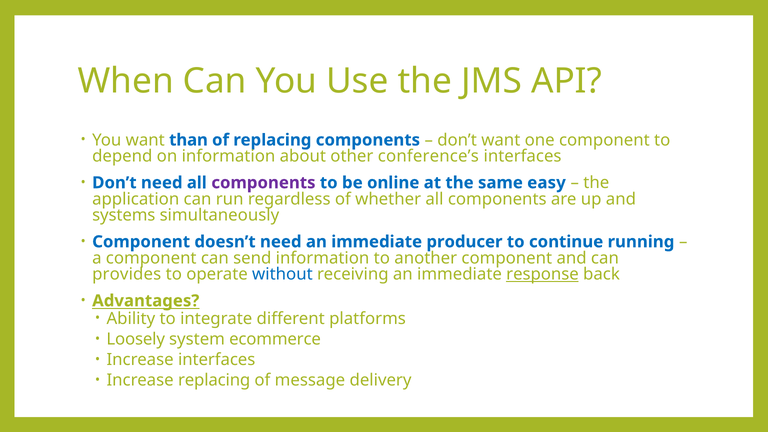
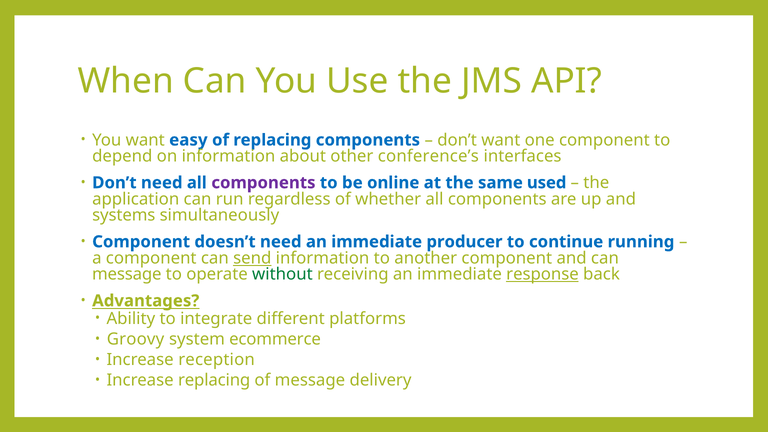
than: than -> easy (188, 140)
easy: easy -> used (547, 183)
send underline: none -> present (252, 258)
provides: provides -> message (127, 274)
without colour: blue -> green (282, 274)
Loosely: Loosely -> Groovy (136, 339)
Increase interfaces: interfaces -> reception (217, 360)
